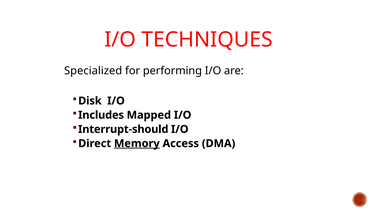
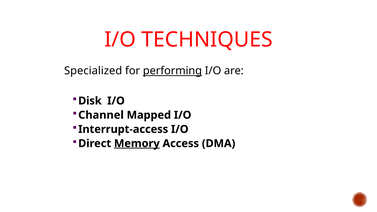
performing underline: none -> present (172, 71)
Includes: Includes -> Channel (101, 115)
Interrupt-should: Interrupt-should -> Interrupt-access (123, 129)
